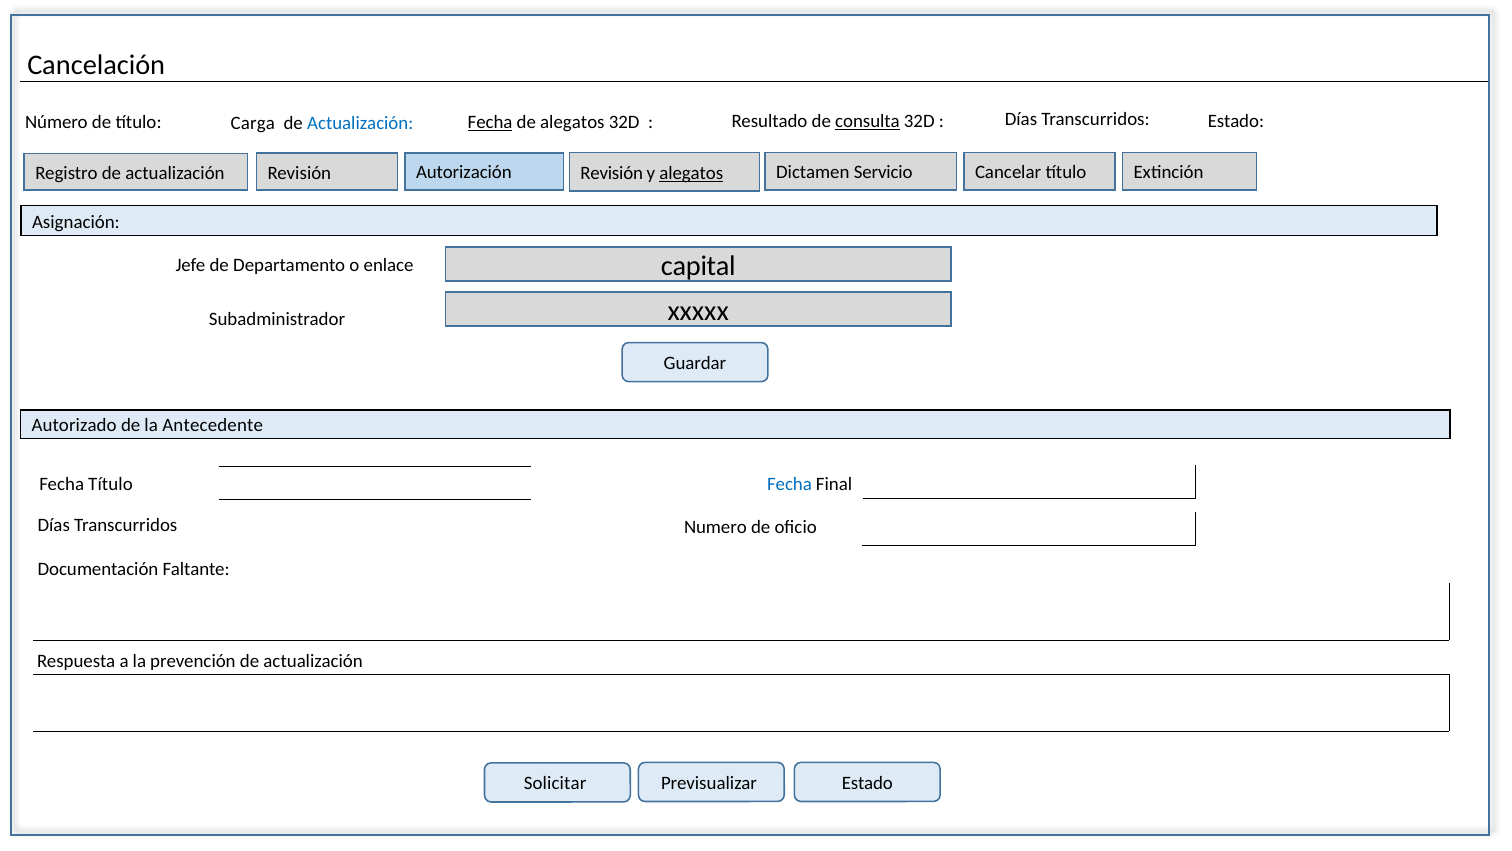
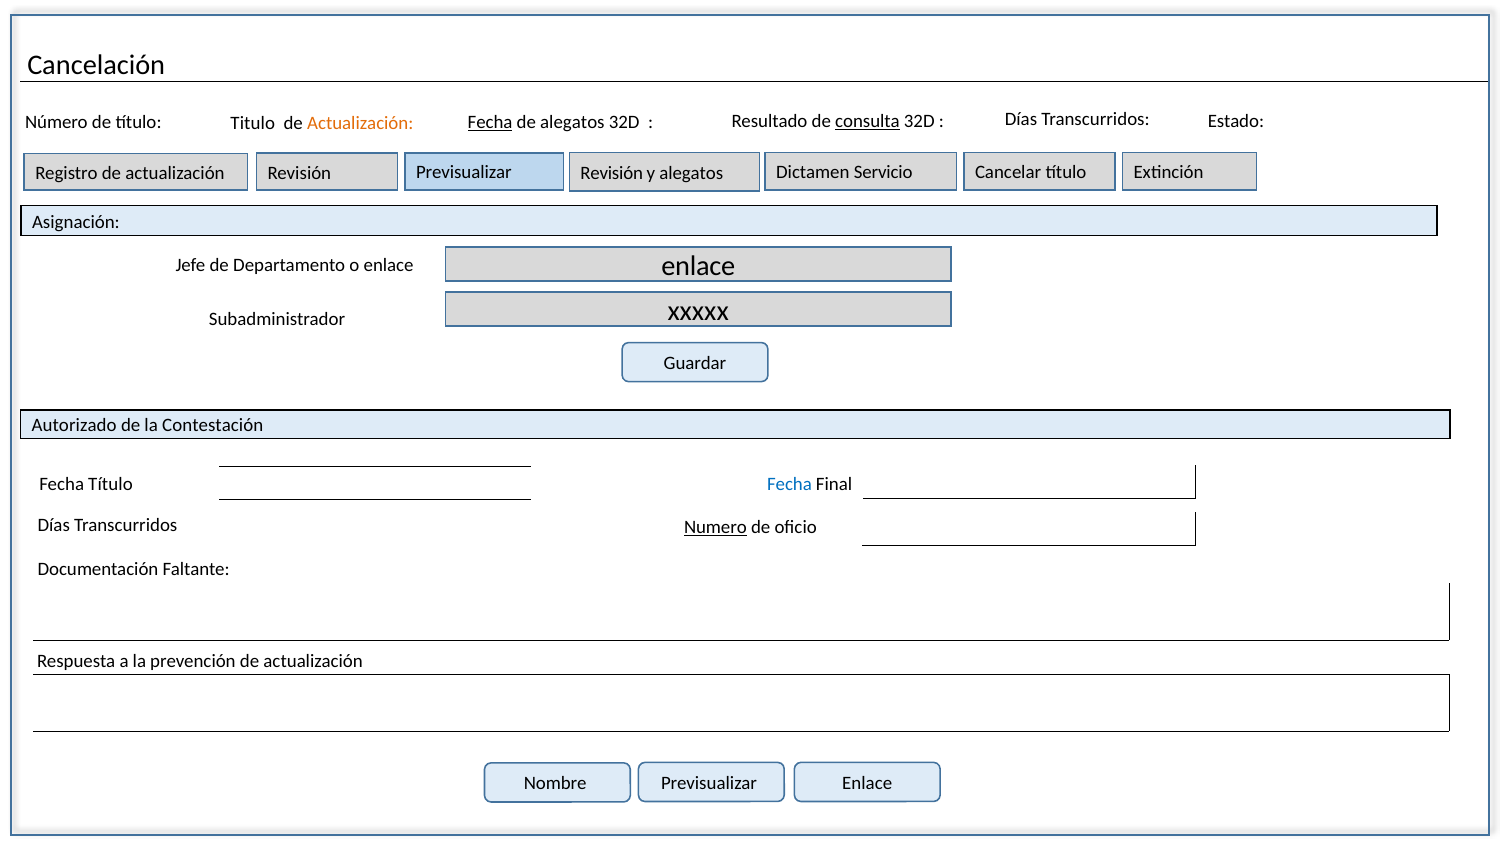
Carga: Carga -> Titulo (253, 123)
Actualización colour: blue -> orange (360, 123)
Autorización: Autorización -> Previsualizar (464, 173)
alegatos underline: present -> none (691, 173)
capital: capital -> enlace (698, 266)
Antecedente: Antecedente -> Contestación (213, 425)
Numero underline: none -> present (715, 527)
Estado: Estado -> Enlace (867, 783)
Solicitar: Solicitar -> Nombre (555, 783)
